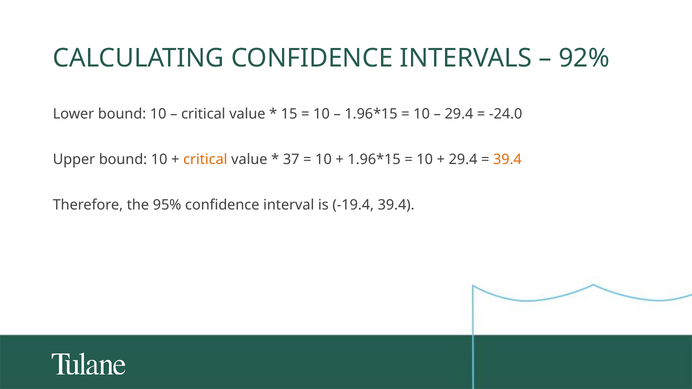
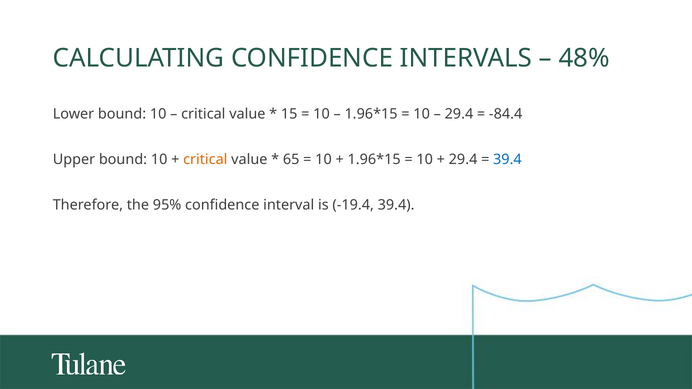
92%: 92% -> 48% (584, 58)
-24.0: -24.0 -> -84.4 (506, 114)
37: 37 -> 65 (291, 159)
39.4 colour: orange -> blue (507, 159)
